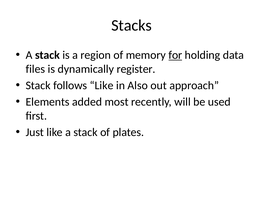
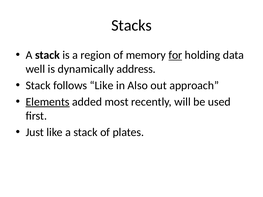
files: files -> well (35, 69)
register: register -> address (136, 69)
Elements underline: none -> present (48, 102)
